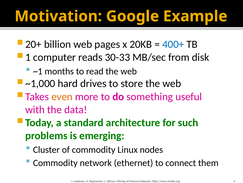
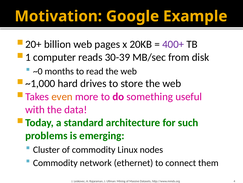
400+ colour: blue -> purple (173, 44)
30-33: 30-33 -> 30-39 (118, 57)
~1: ~1 -> ~0 (38, 71)
